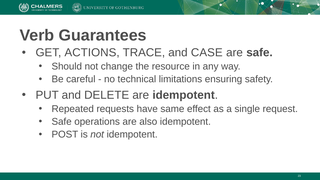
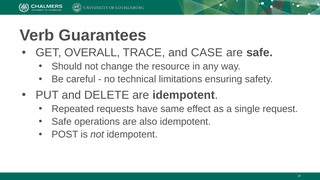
ACTIONS: ACTIONS -> OVERALL (92, 53)
